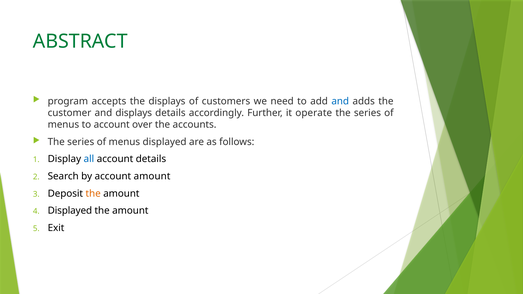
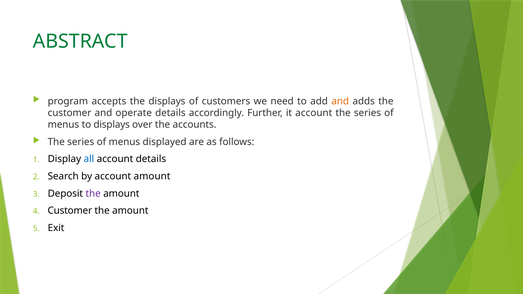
and colour: blue -> orange (340, 101)
and displays: displays -> operate (134, 113)
it operate: operate -> account (314, 113)
to account: account -> displays (112, 125)
the colour: orange -> purple (93, 194)
Displayed: Displayed -> Customer (70, 211)
